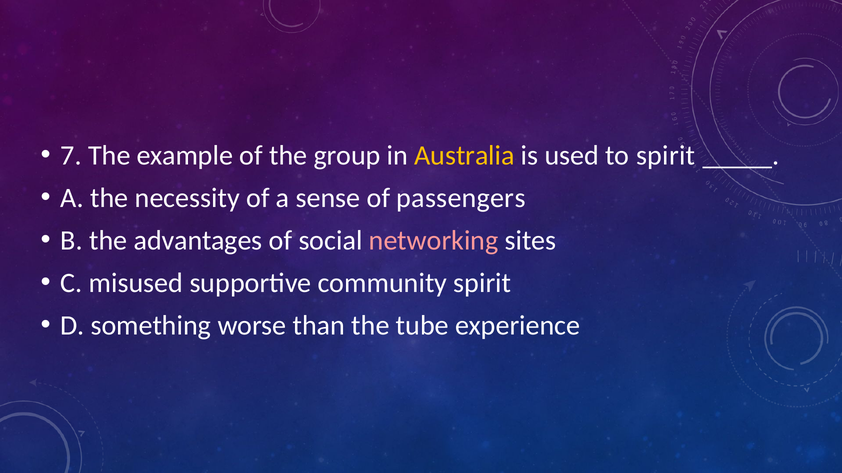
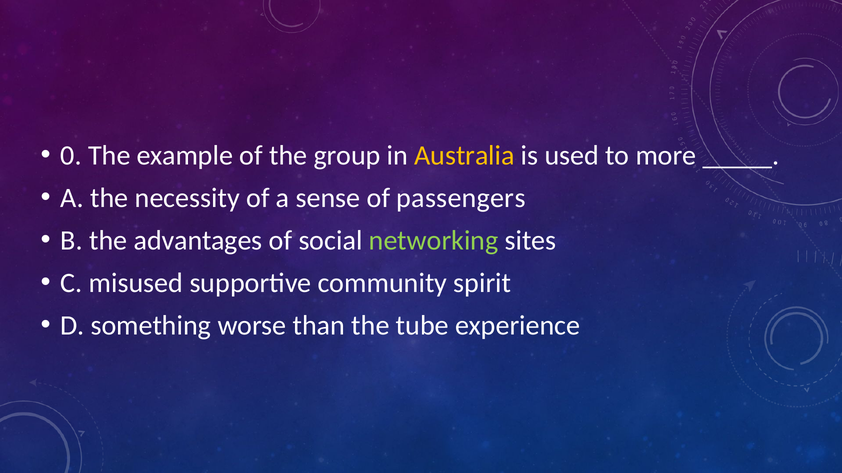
7: 7 -> 0 (71, 156)
to spirit: spirit -> more (666, 156)
networking colour: pink -> light green (434, 241)
